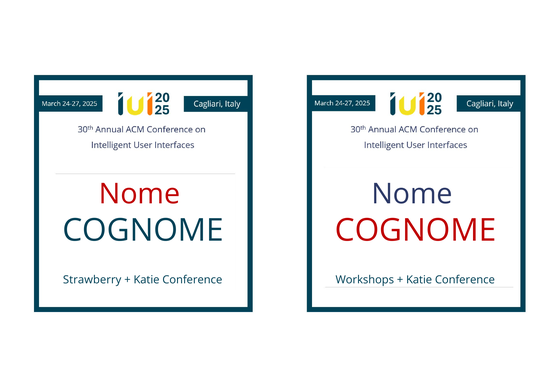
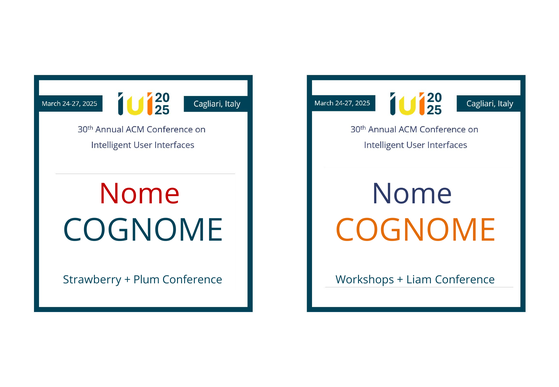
COGNOME colour: red -> orange (416, 230)
Katie: Katie -> Plum (147, 280)
Katie: Katie -> Liam (419, 280)
